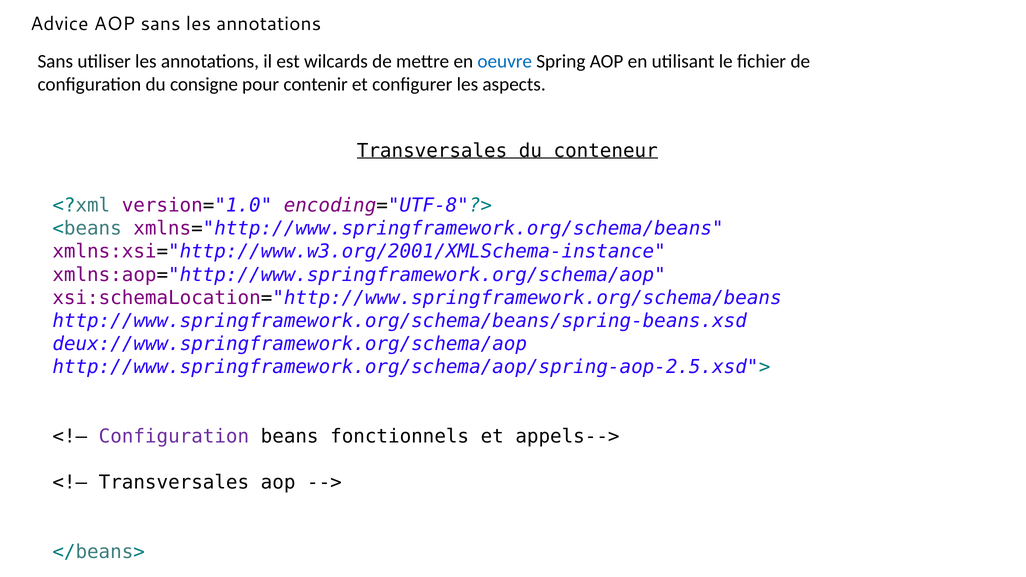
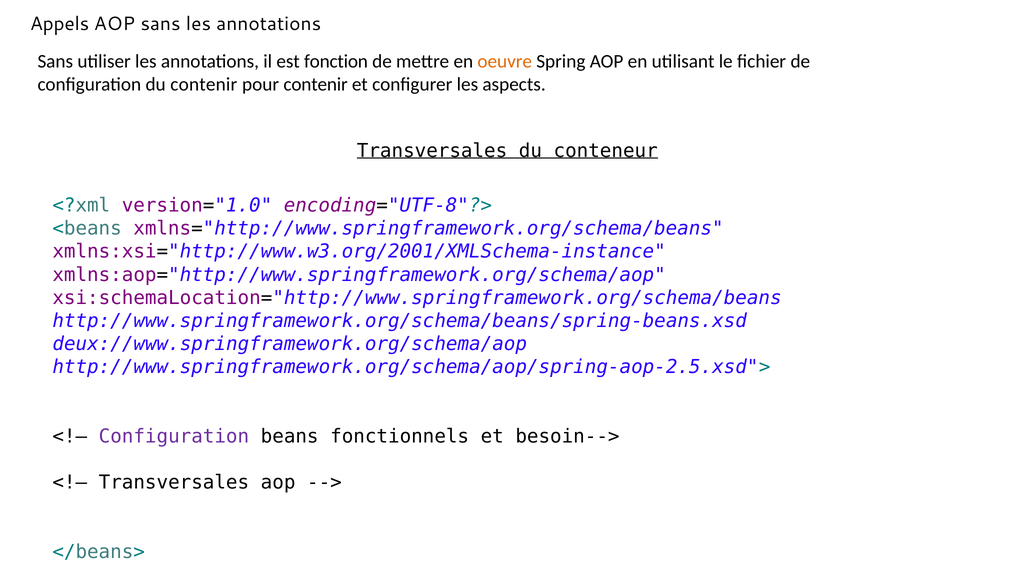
Advice: Advice -> Appels (60, 24)
wilcards: wilcards -> fonction (336, 62)
oeuvre colour: blue -> orange (505, 62)
du consigne: consigne -> contenir (204, 85)
appels-->: appels--> -> besoin--> (567, 436)
